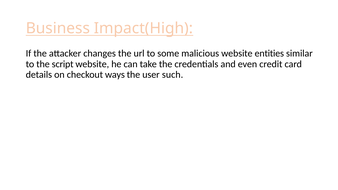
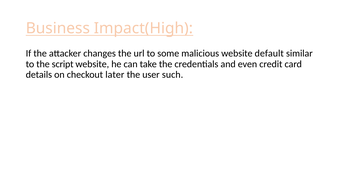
entities: entities -> default (269, 53)
ways: ways -> later (115, 75)
